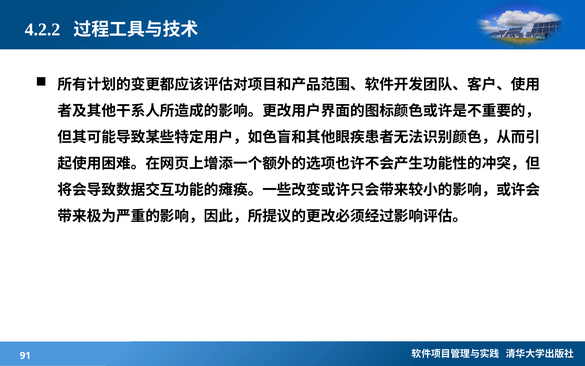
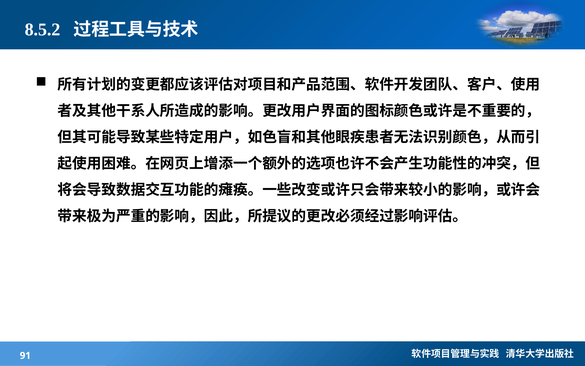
4.2.2: 4.2.2 -> 8.5.2 (42, 30)
